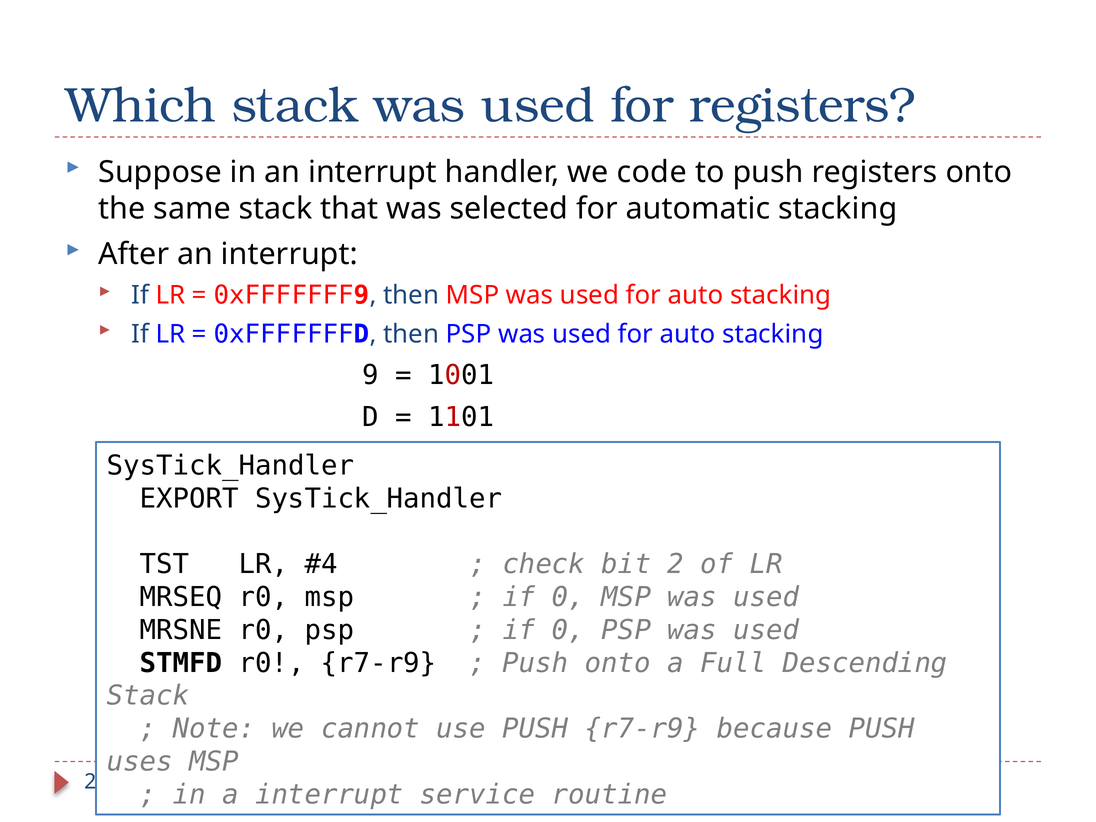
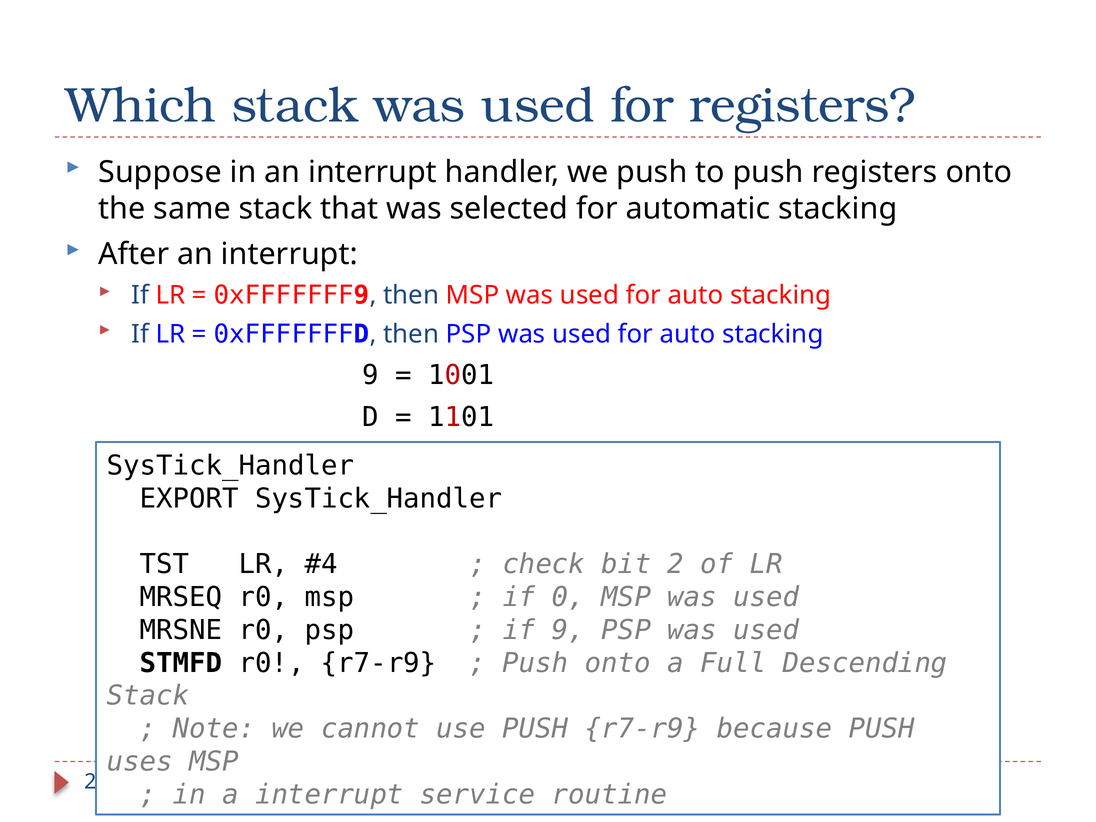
we code: code -> push (652, 172)
0: 0 -> 9 (568, 630)
